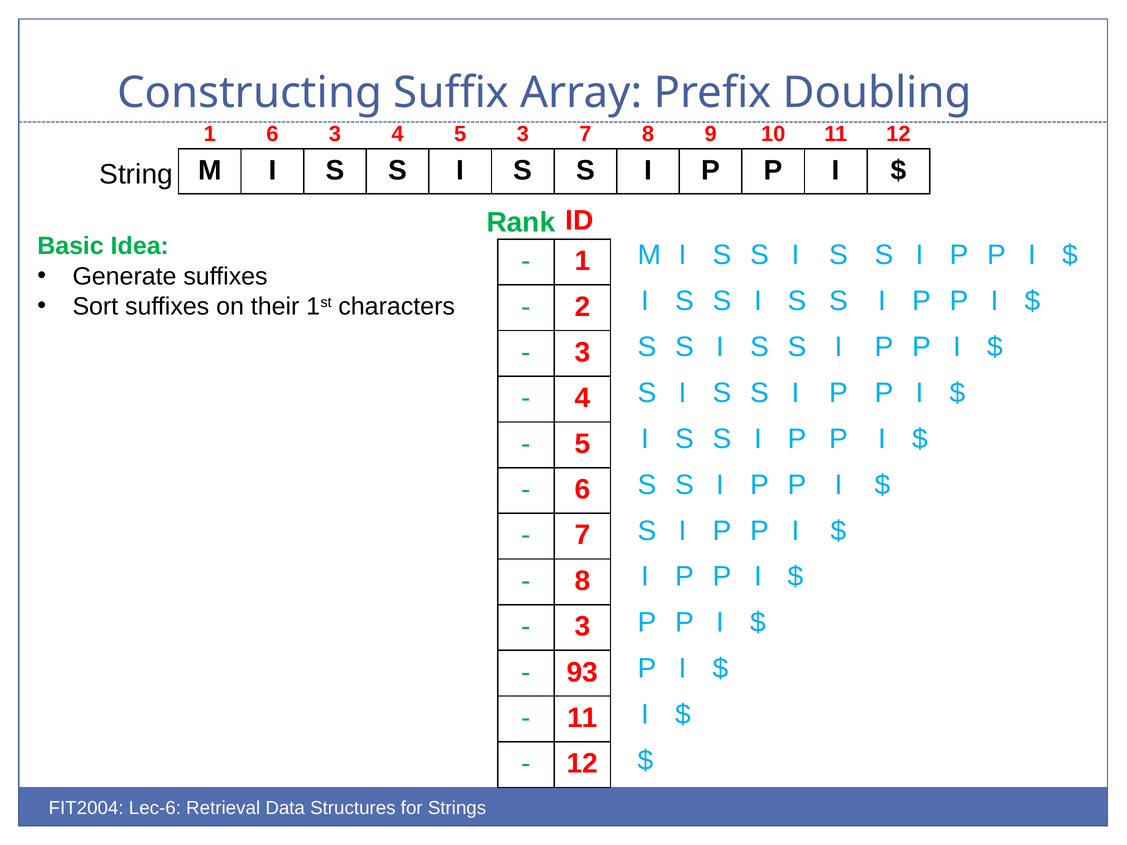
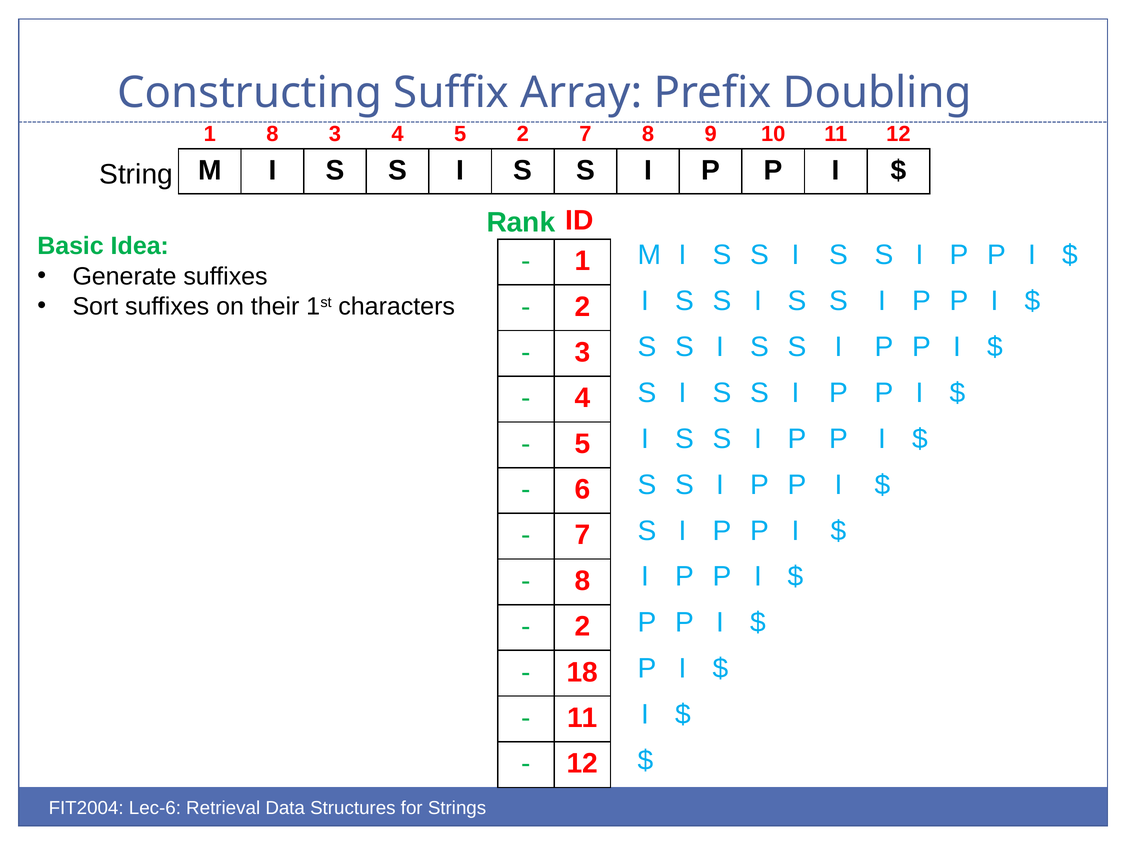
1 6: 6 -> 8 (272, 134)
5 3: 3 -> 2 (523, 134)
3: 3 -> 2 (582, 627)
93: 93 -> 18 (582, 672)
